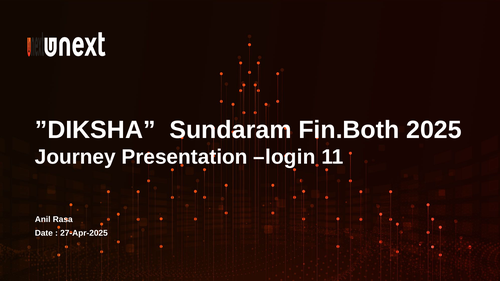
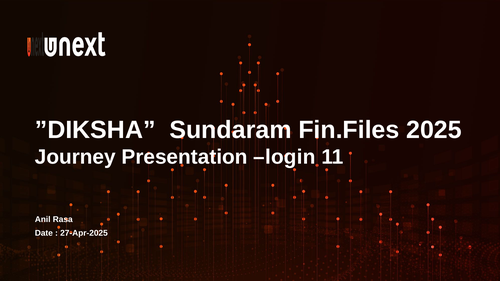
Fin.Both: Fin.Both -> Fin.Files (349, 130)
